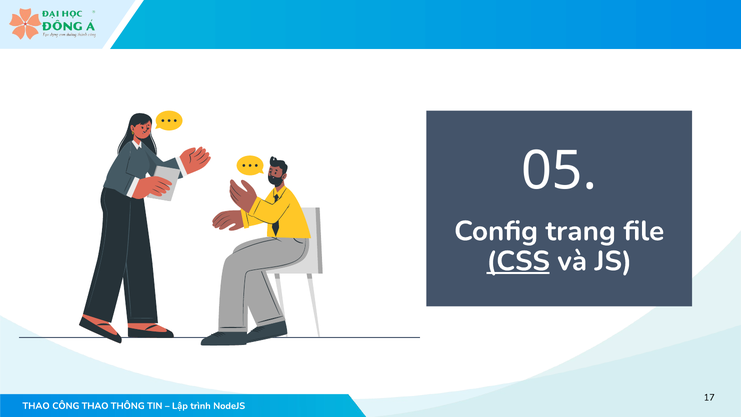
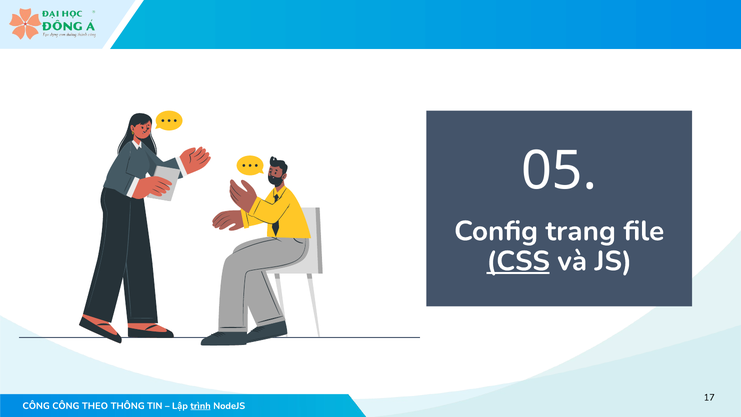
THAO: THAO -> CÔNG (36, 406)
CÔNG THAO: THAO -> THEO (95, 406)
trình underline: none -> present (200, 406)
